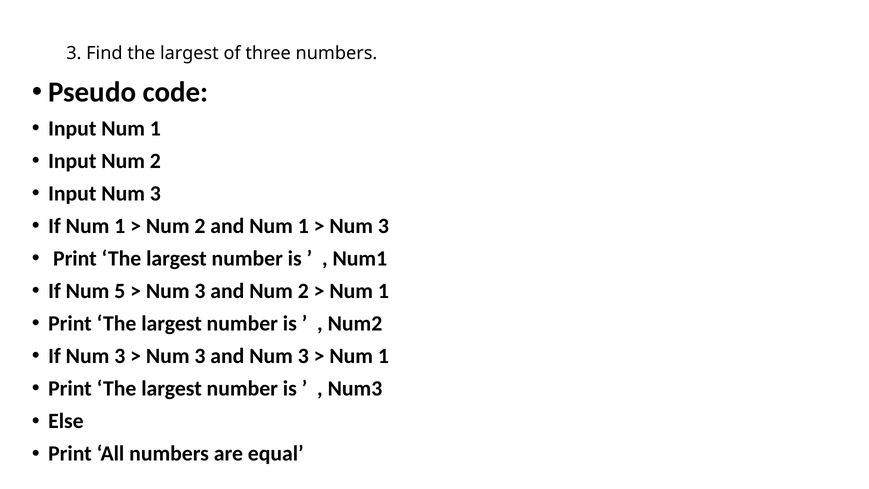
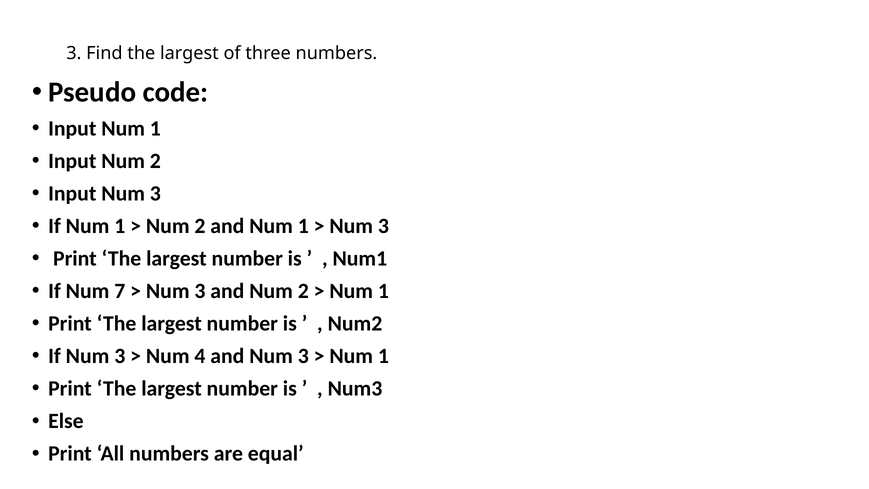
5: 5 -> 7 (120, 291)
3: 3 -> 4 (200, 356)
